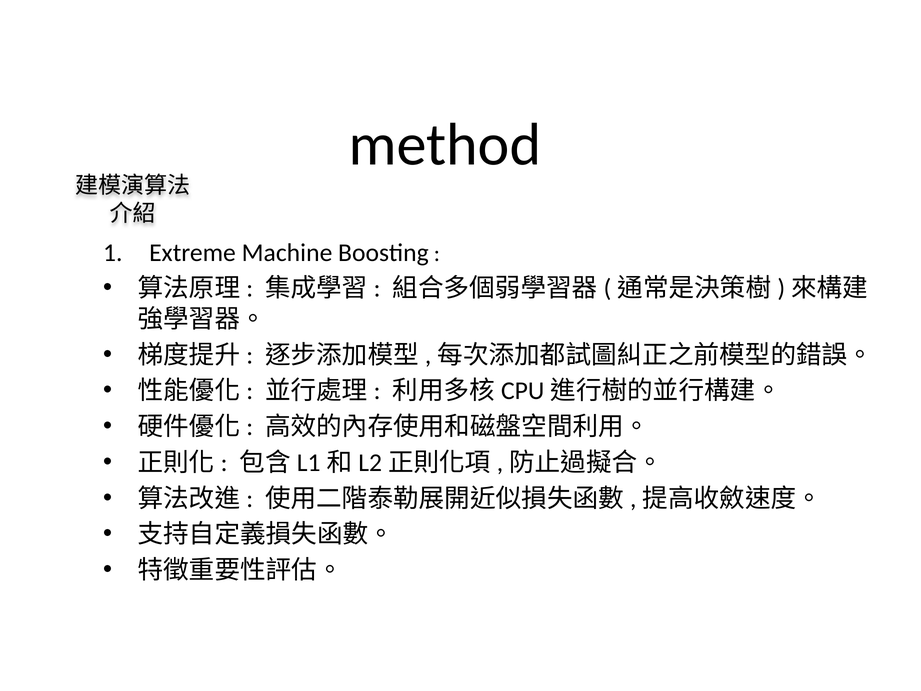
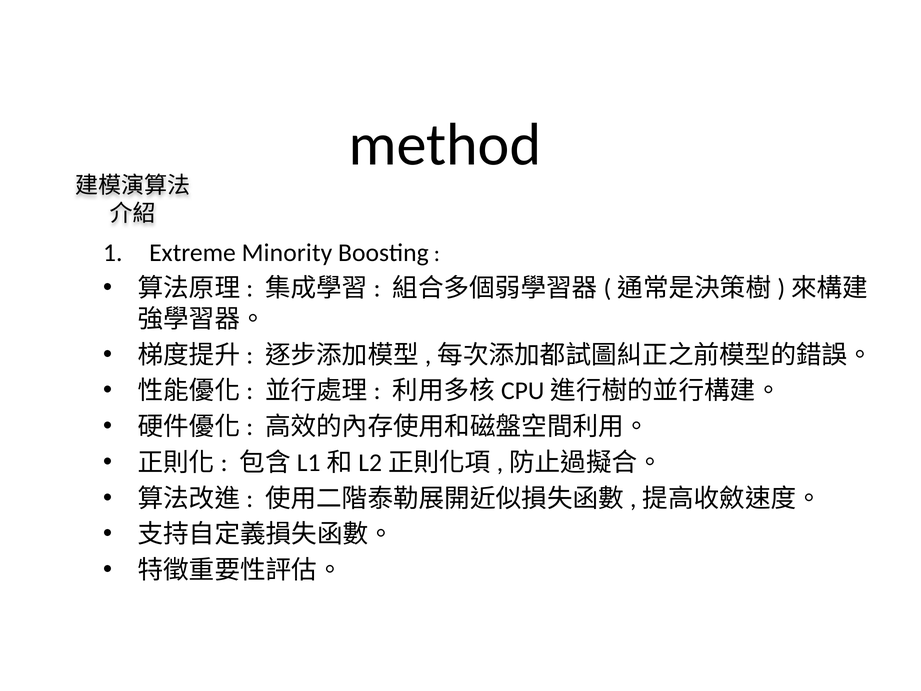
Machine: Machine -> Minority (287, 253)
